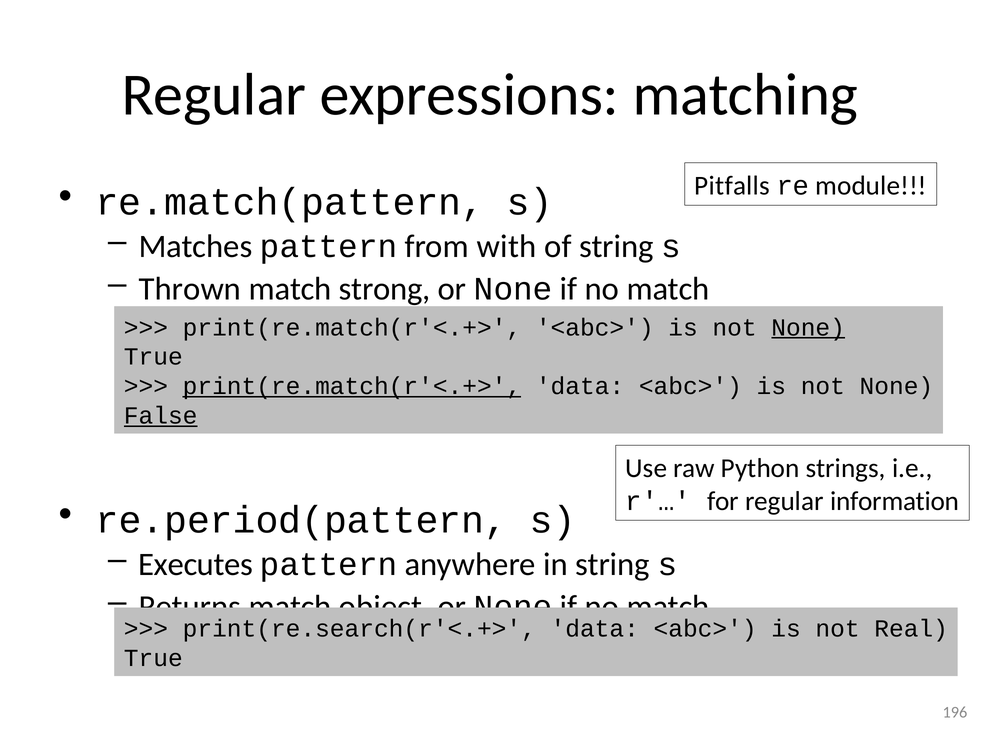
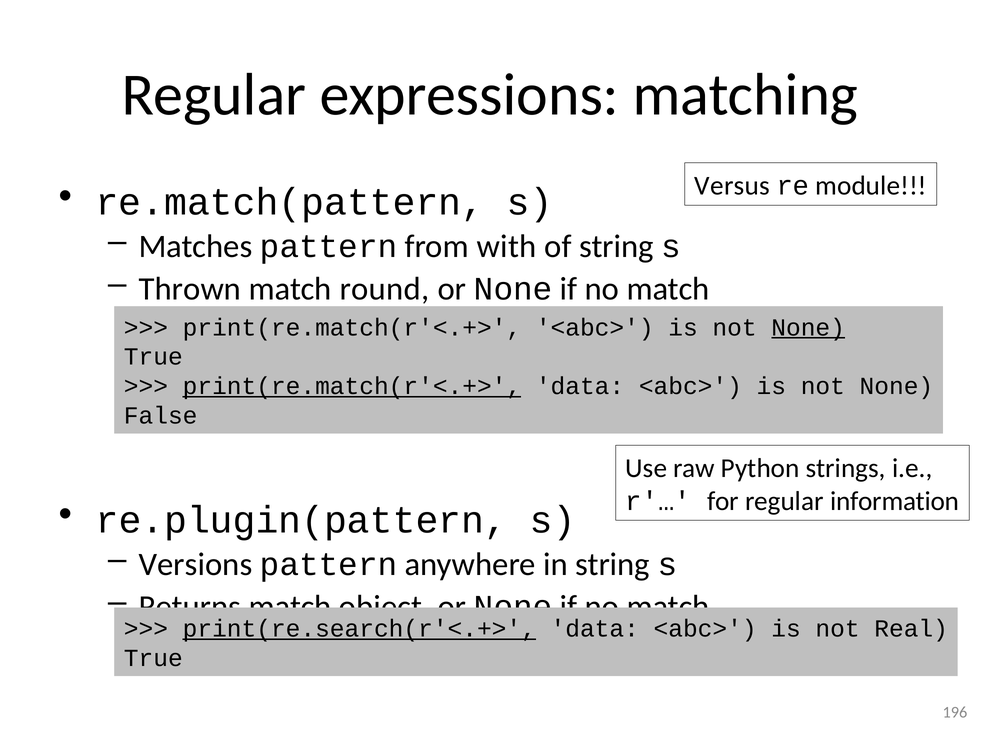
Pitfalls: Pitfalls -> Versus (732, 186)
strong: strong -> round (384, 289)
False underline: present -> none (161, 416)
re.period(pattern: re.period(pattern -> re.plugin(pattern (301, 520)
Executes: Executes -> Versions (195, 564)
print(re.search(r'<.+> underline: none -> present (359, 629)
